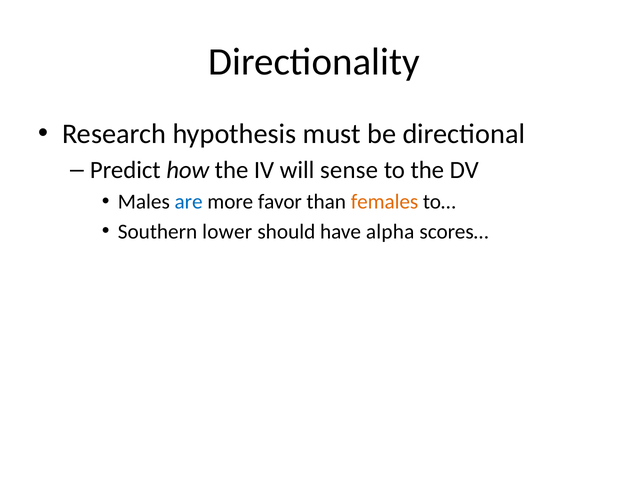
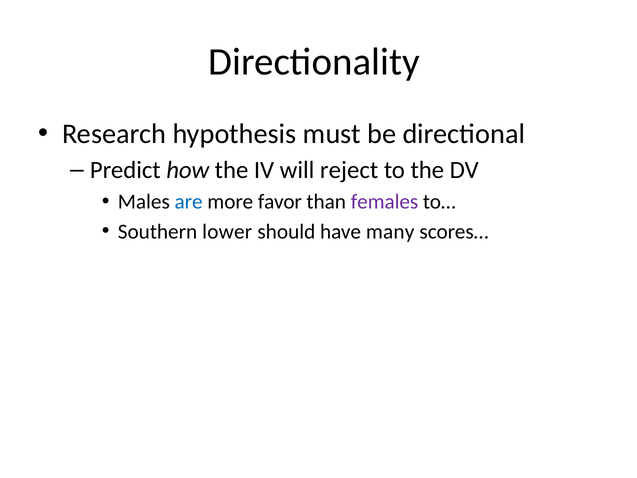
sense: sense -> reject (349, 170)
females colour: orange -> purple (384, 202)
alpha: alpha -> many (390, 232)
